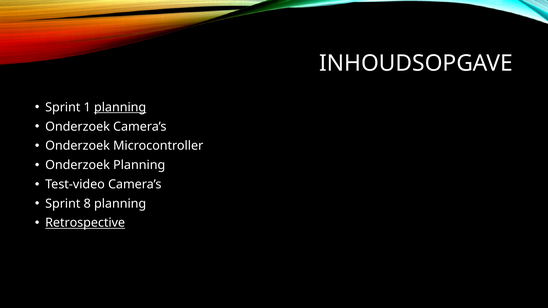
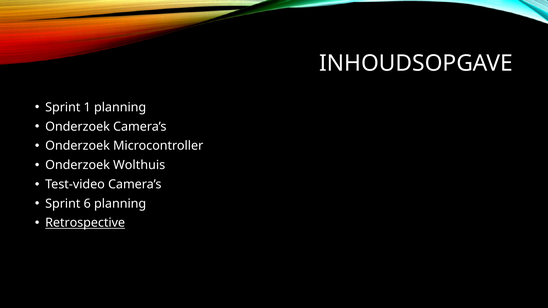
planning underline: present -> none (120, 107)
Onderzoek Planning: Planning -> Wolthuis (139, 165)
8: 8 -> 6 (87, 204)
